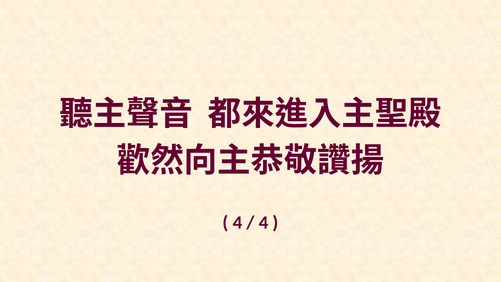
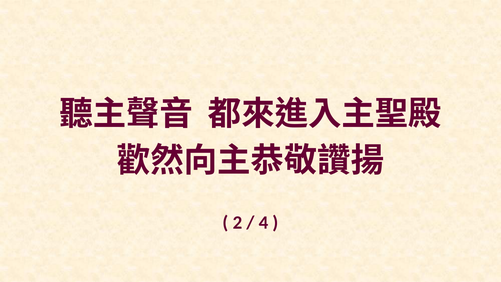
4: 4 -> 2 (237, 222)
